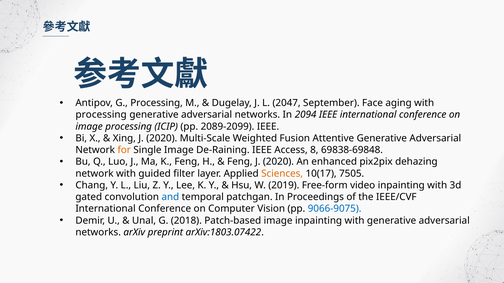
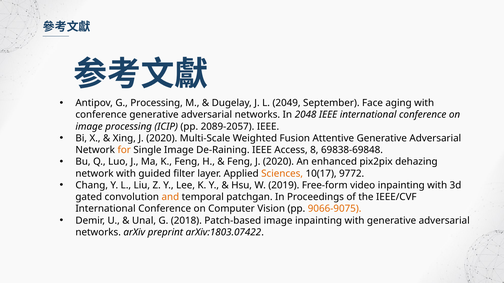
2047: 2047 -> 2049 (287, 103)
processing: processing -> conference (101, 115)
2094: 2094 -> 2048 (306, 115)
2089-2099: 2089-2099 -> 2089-2057 (228, 127)
7505: 7505 -> 9772 (352, 174)
and colour: blue -> orange (170, 197)
9066-9075 colour: blue -> orange (335, 209)
